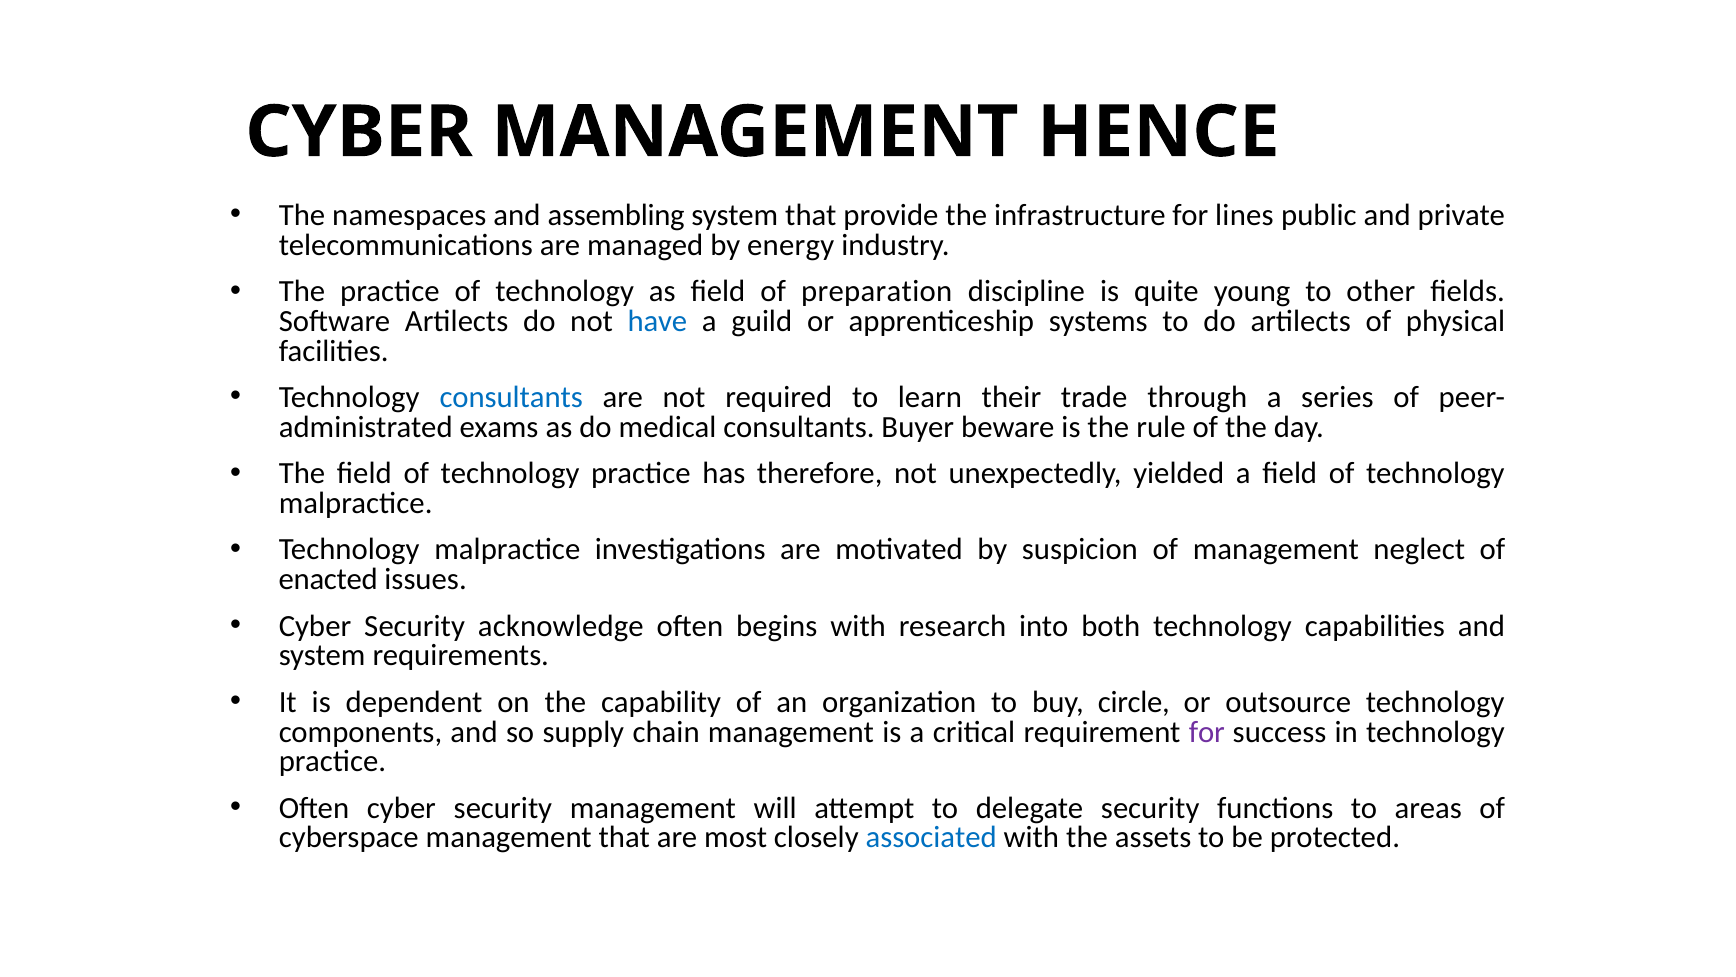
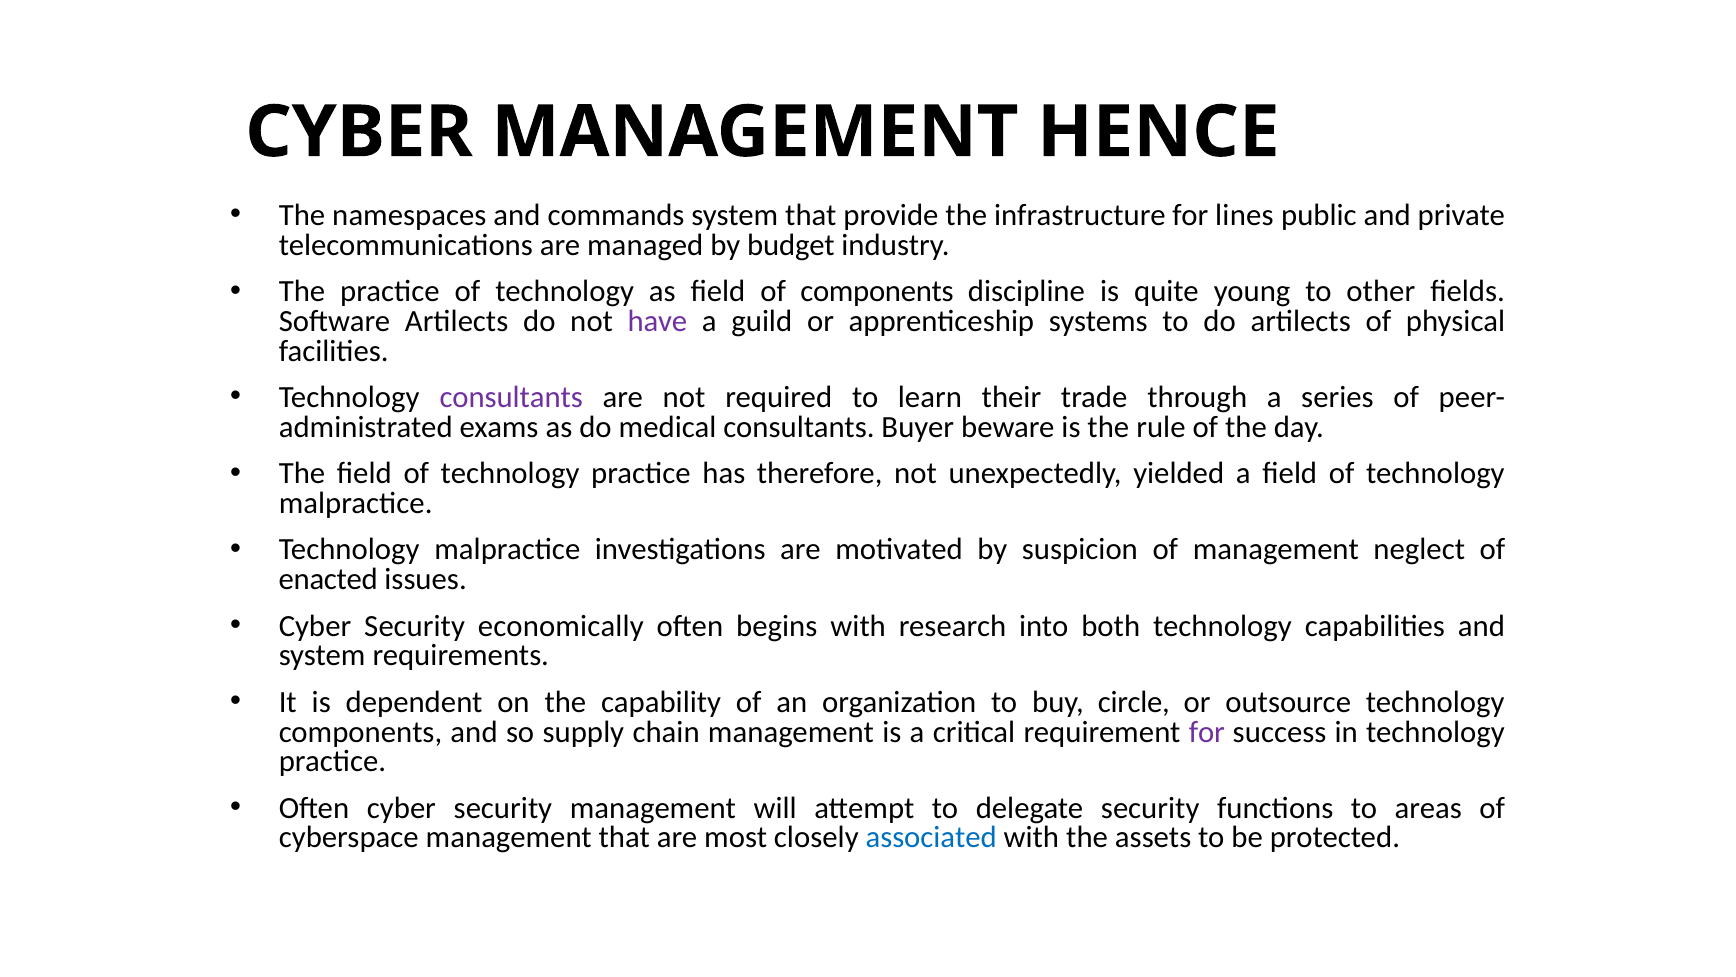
assembling: assembling -> commands (616, 216)
energy: energy -> budget (791, 245)
of preparation: preparation -> components (877, 292)
have colour: blue -> purple (657, 321)
consultants colour: blue -> purple (511, 398)
acknowledge: acknowledge -> economically (561, 626)
